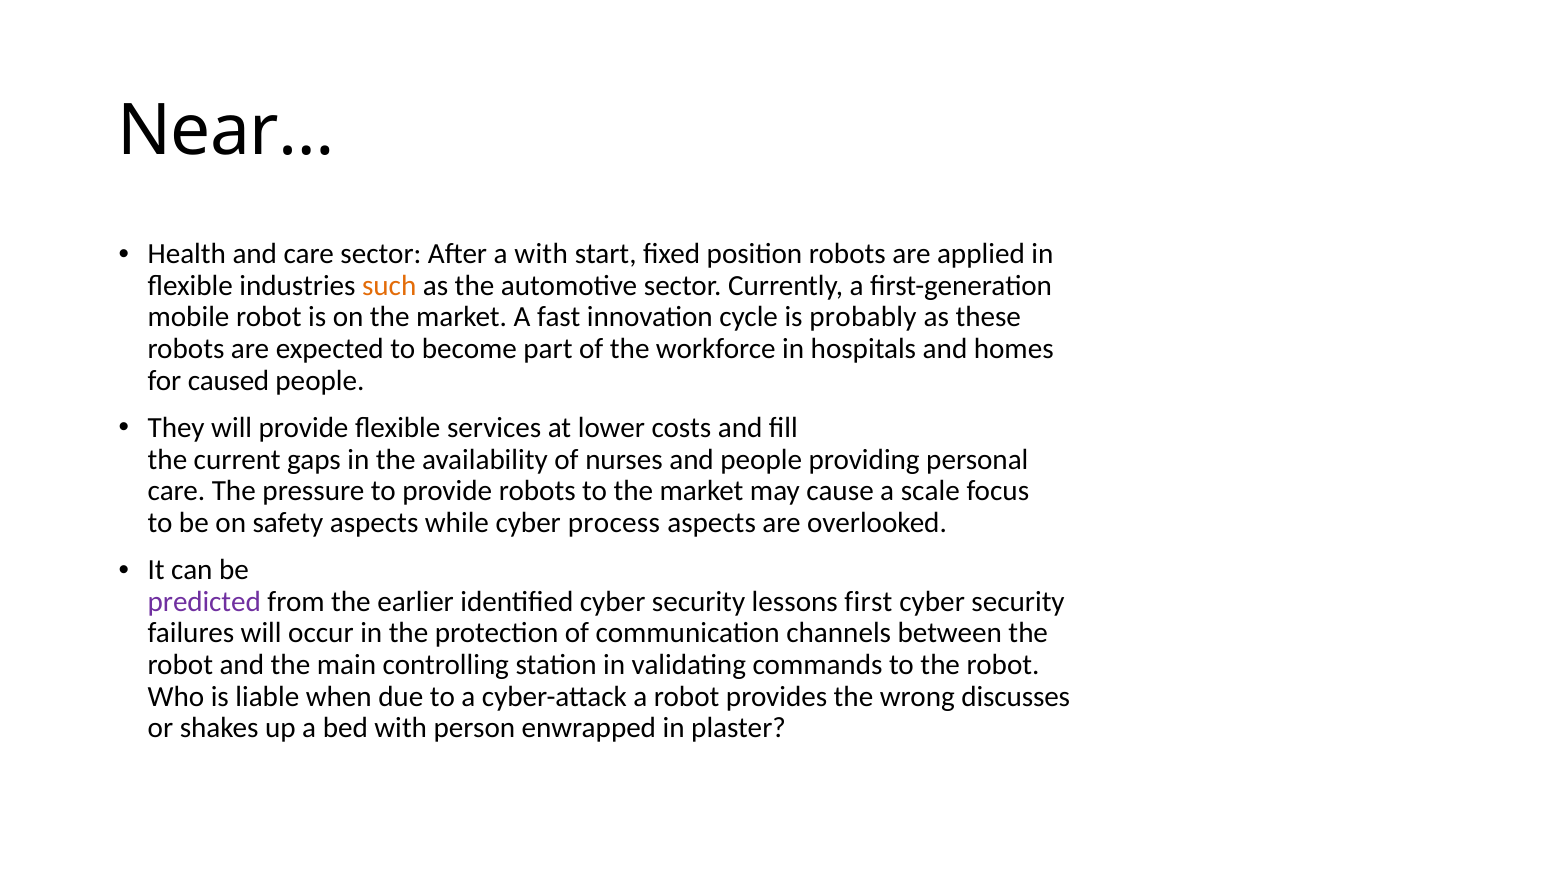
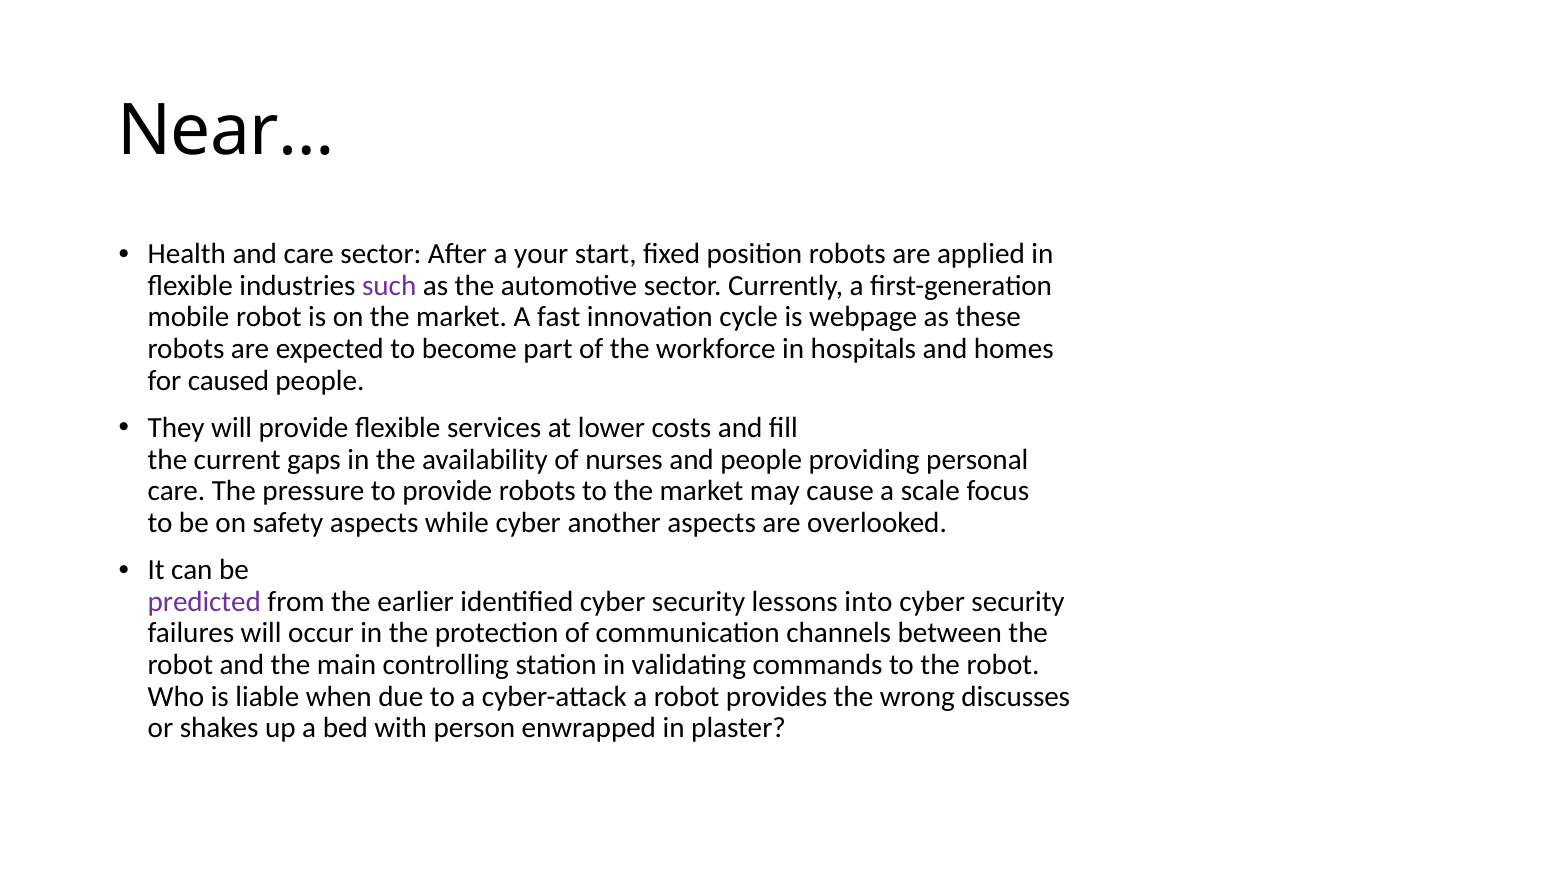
a with: with -> your (541, 254)
such colour: orange -> purple (389, 286)
probably: probably -> webpage (863, 317)
process: process -> another (614, 522)
first: first -> into (868, 602)
